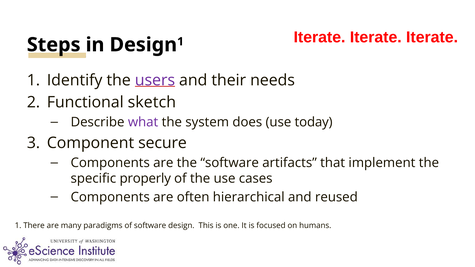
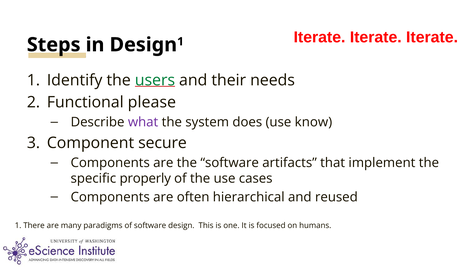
users colour: purple -> green (155, 80)
sketch: sketch -> please (152, 102)
today: today -> know (313, 122)
